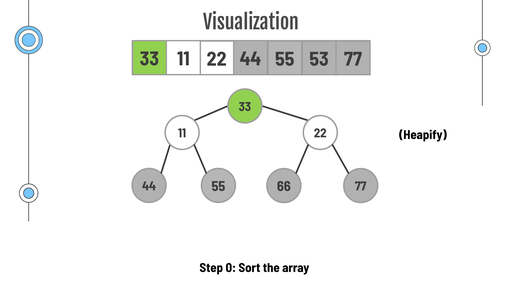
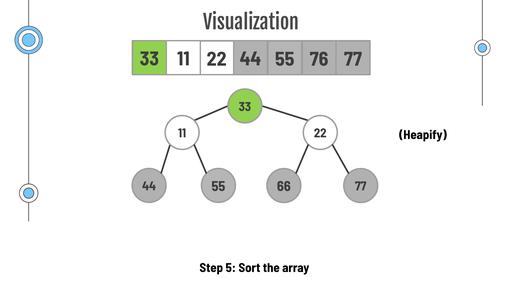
53: 53 -> 76 (319, 59)
0: 0 -> 5 (231, 268)
